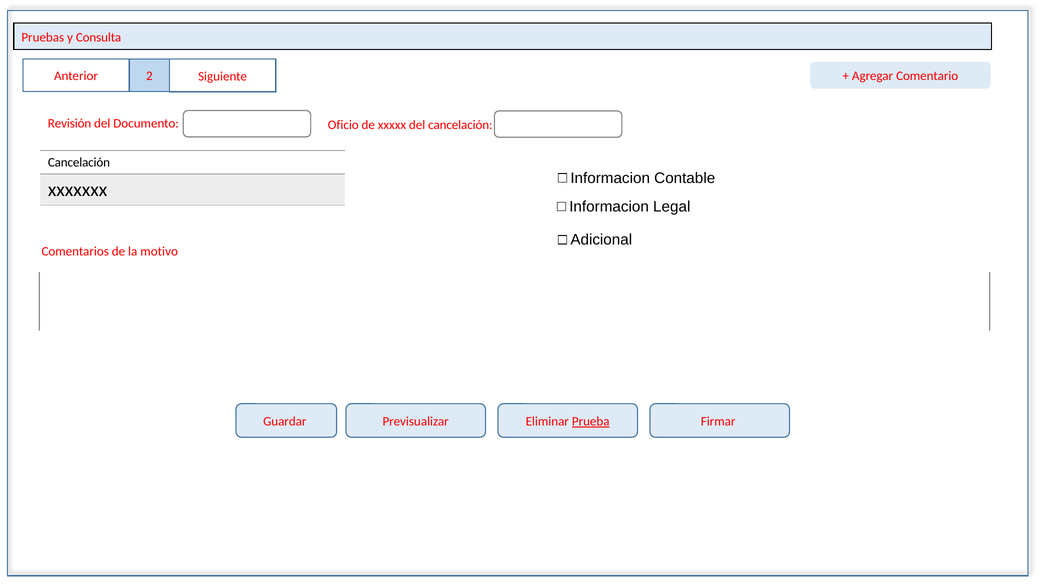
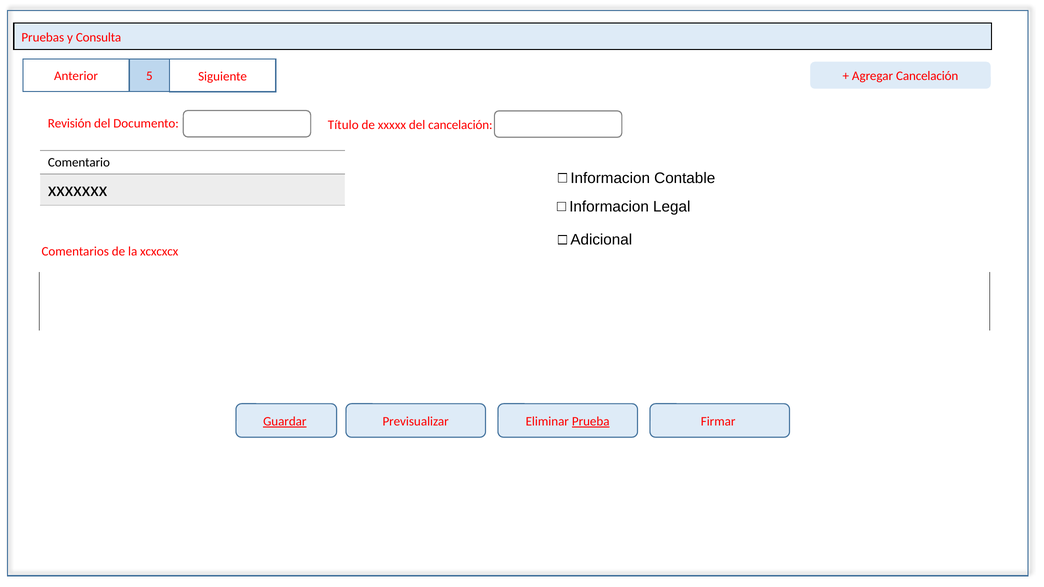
2: 2 -> 5 (149, 76)
Agregar Comentario: Comentario -> Cancelación (927, 76)
Oficio: Oficio -> Título (343, 125)
Cancelación: Cancelación -> Comentario (79, 162)
motivo: motivo -> xcxcxcx (159, 252)
Guardar underline: none -> present (285, 422)
